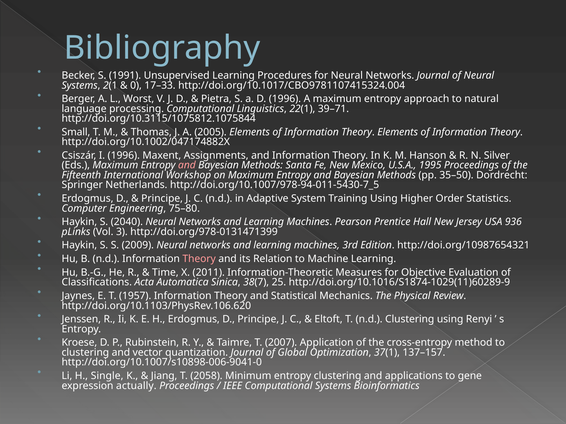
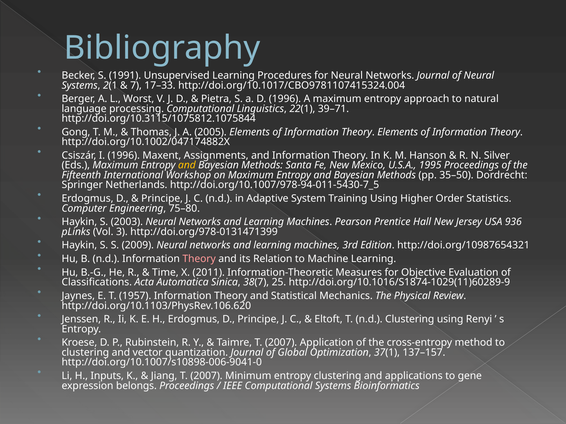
0: 0 -> 7 (136, 85)
Small: Small -> Gong (76, 132)
and colour: pink -> yellow (187, 165)
2040: 2040 -> 2003 (127, 222)
Single: Single -> Inputs (107, 376)
Jiang T 2058: 2058 -> 2007 (206, 376)
actually: actually -> belongs (136, 386)
